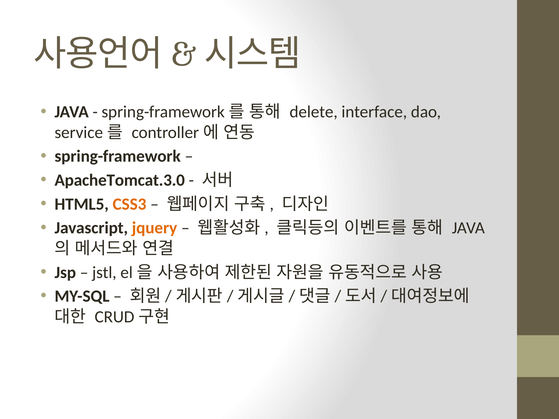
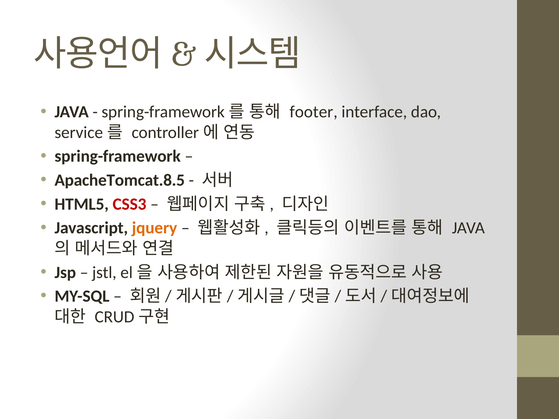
delete: delete -> footer (314, 112)
ApacheTomcat.3.0: ApacheTomcat.3.0 -> ApacheTomcat.8.5 (120, 180)
CSS3 colour: orange -> red (129, 204)
